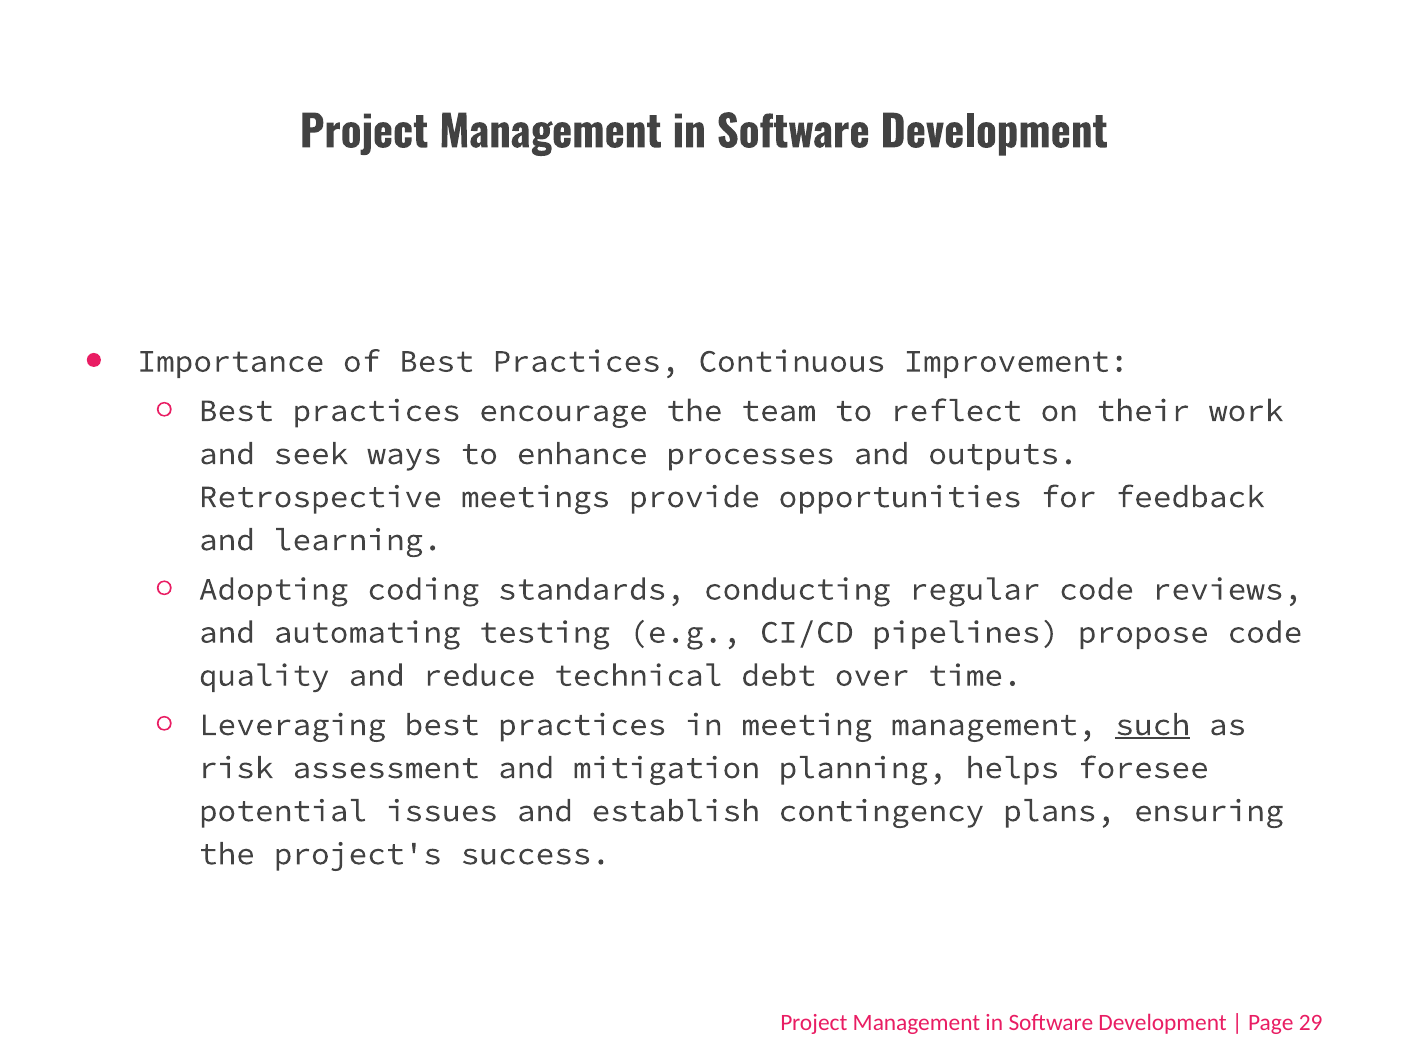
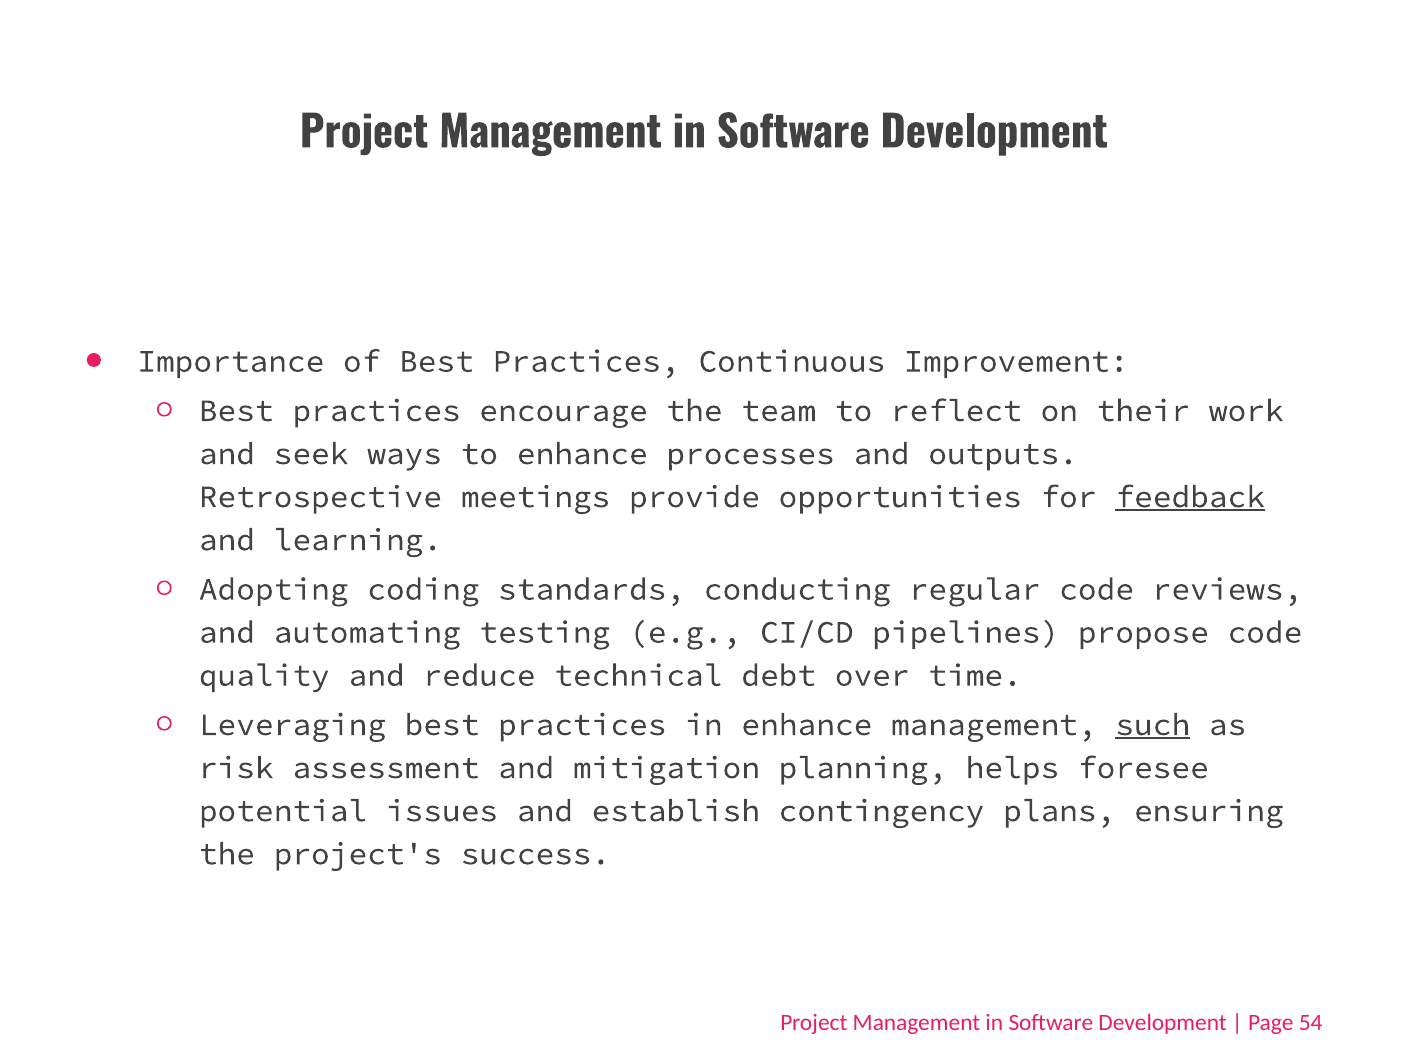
feedback underline: none -> present (1190, 497)
in meeting: meeting -> enhance (807, 725)
29: 29 -> 54 (1311, 1022)
